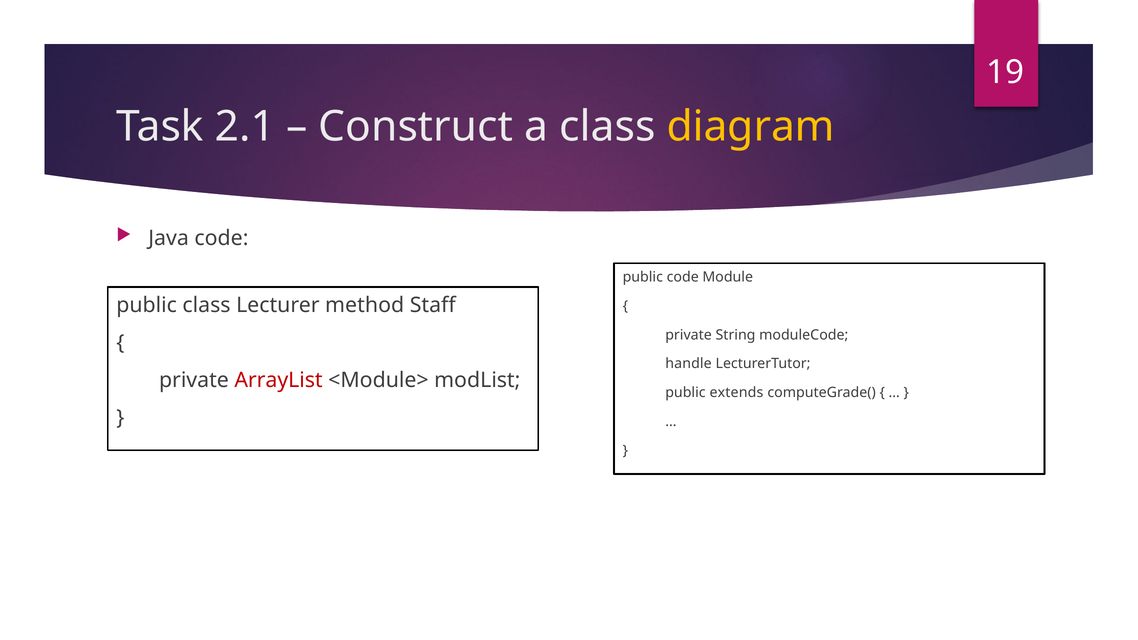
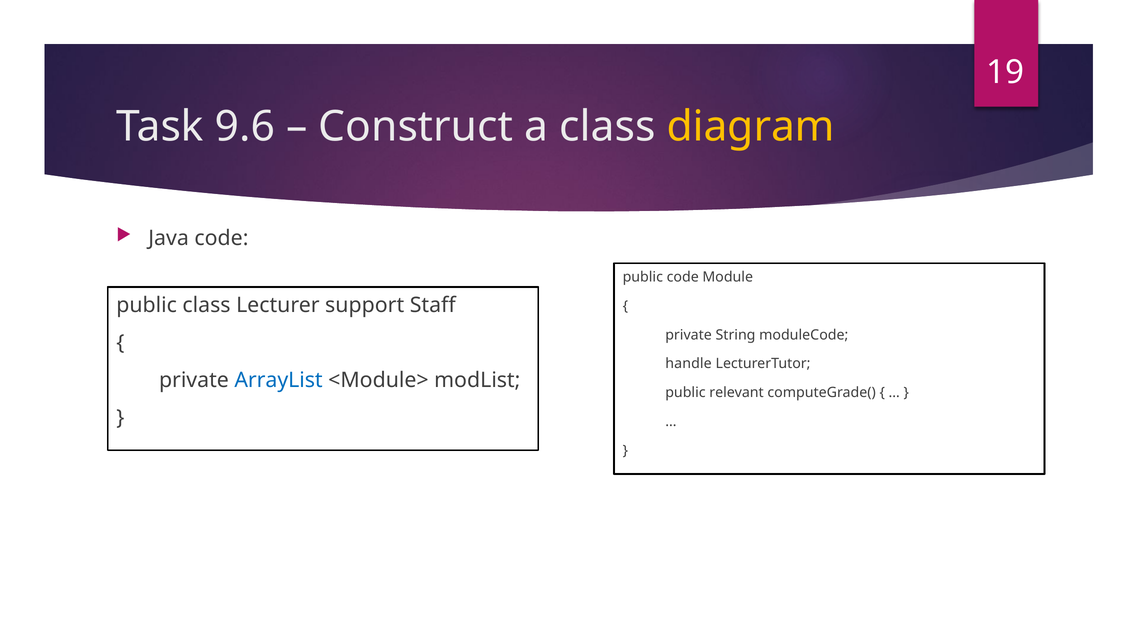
2.1: 2.1 -> 9.6 (245, 127)
method: method -> support (365, 305)
ArrayList colour: red -> blue (279, 380)
extends: extends -> relevant (737, 393)
